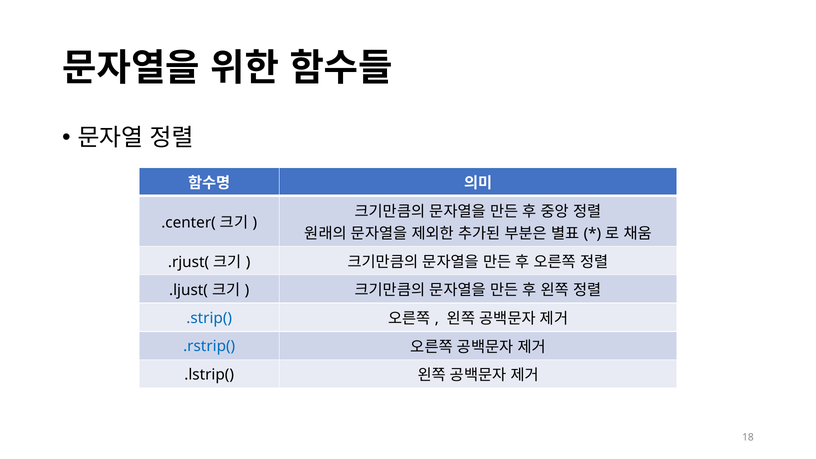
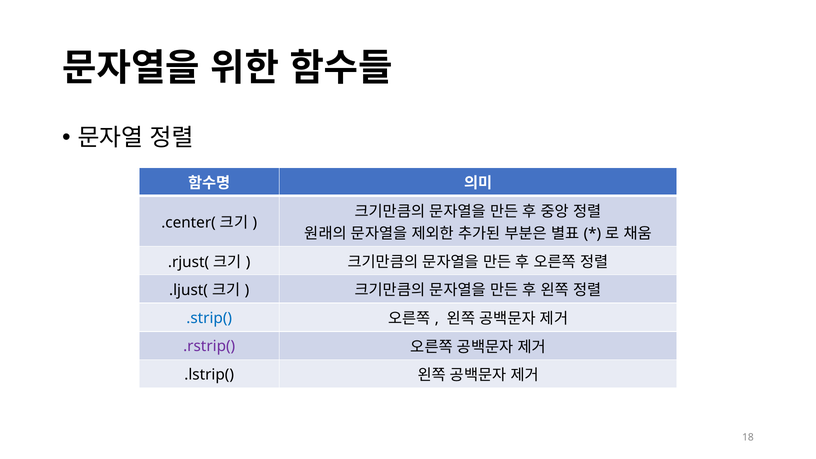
.rstrip( colour: blue -> purple (209, 346)
